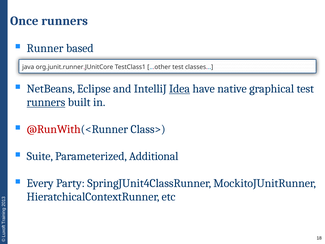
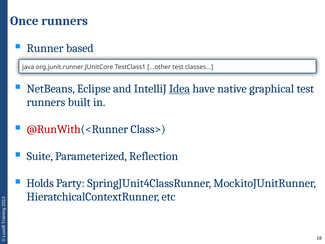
runners underline: present -> none (46, 102)
Additional: Additional -> Reflection (154, 156)
Every: Every -> Holds (40, 183)
